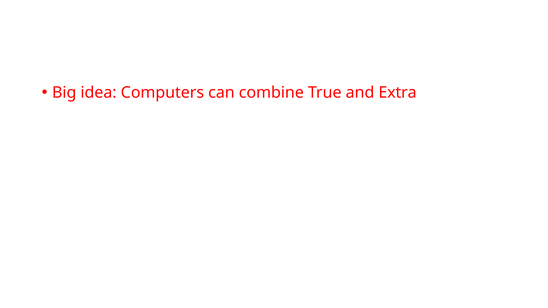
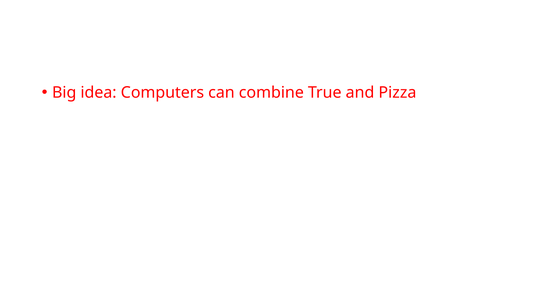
Extra: Extra -> Pizza (397, 93)
